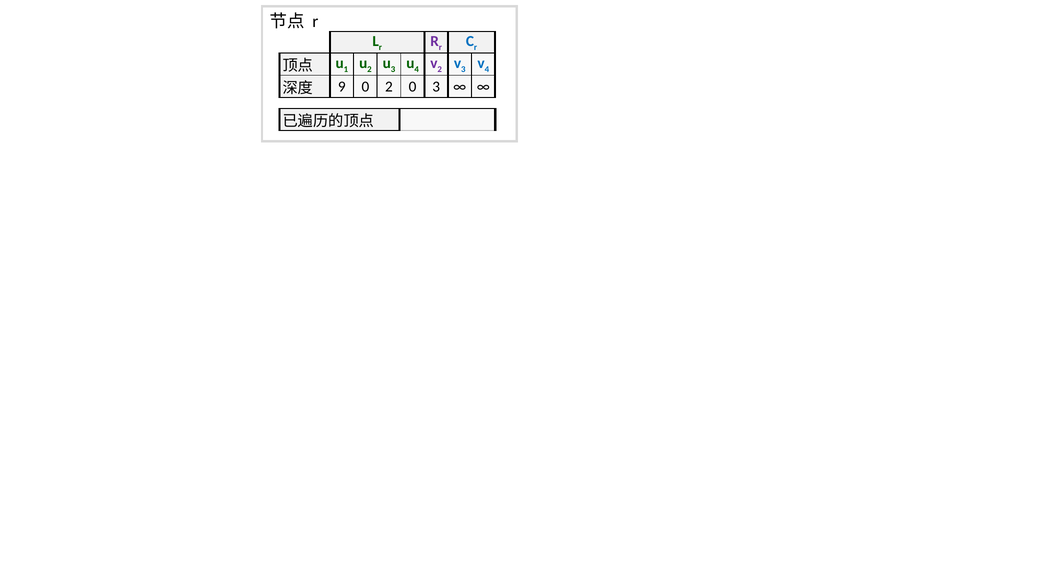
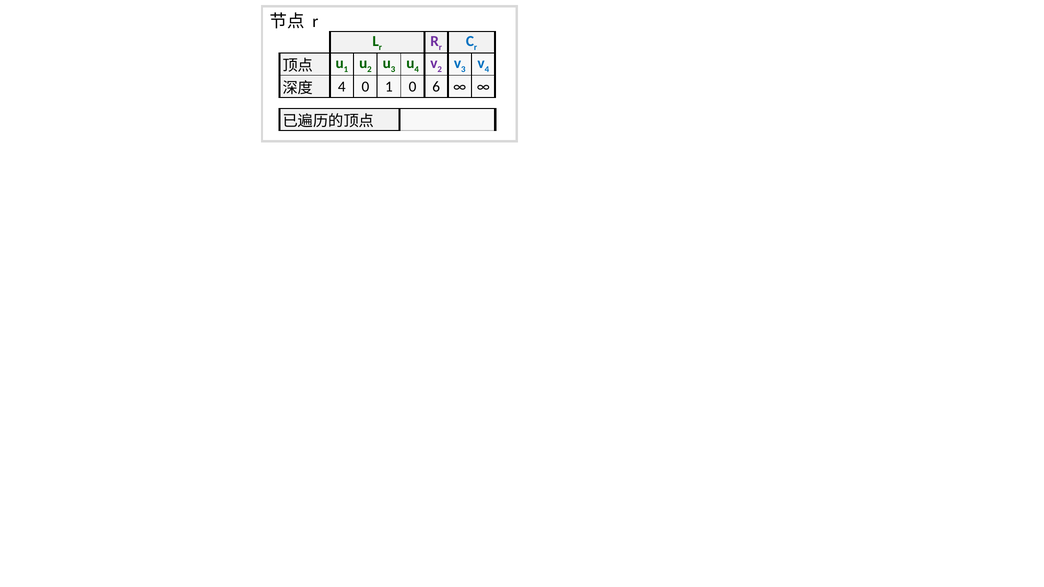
9: 9 -> 4 (342, 87)
0 2: 2 -> 1 (389, 87)
0 3: 3 -> 6 (436, 87)
